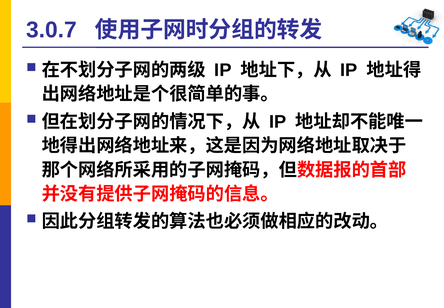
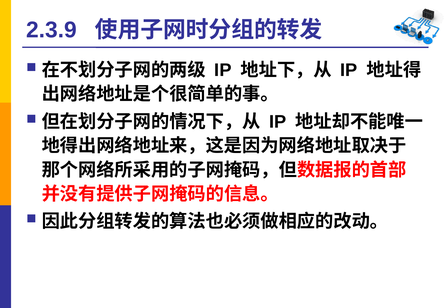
3.0.7: 3.0.7 -> 2.3.9 (52, 30)
